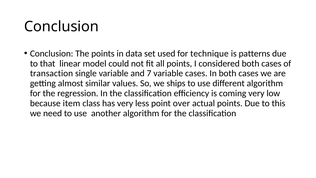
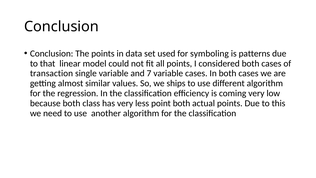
technique: technique -> symboling (209, 53)
because item: item -> both (72, 103)
point over: over -> both (182, 103)
